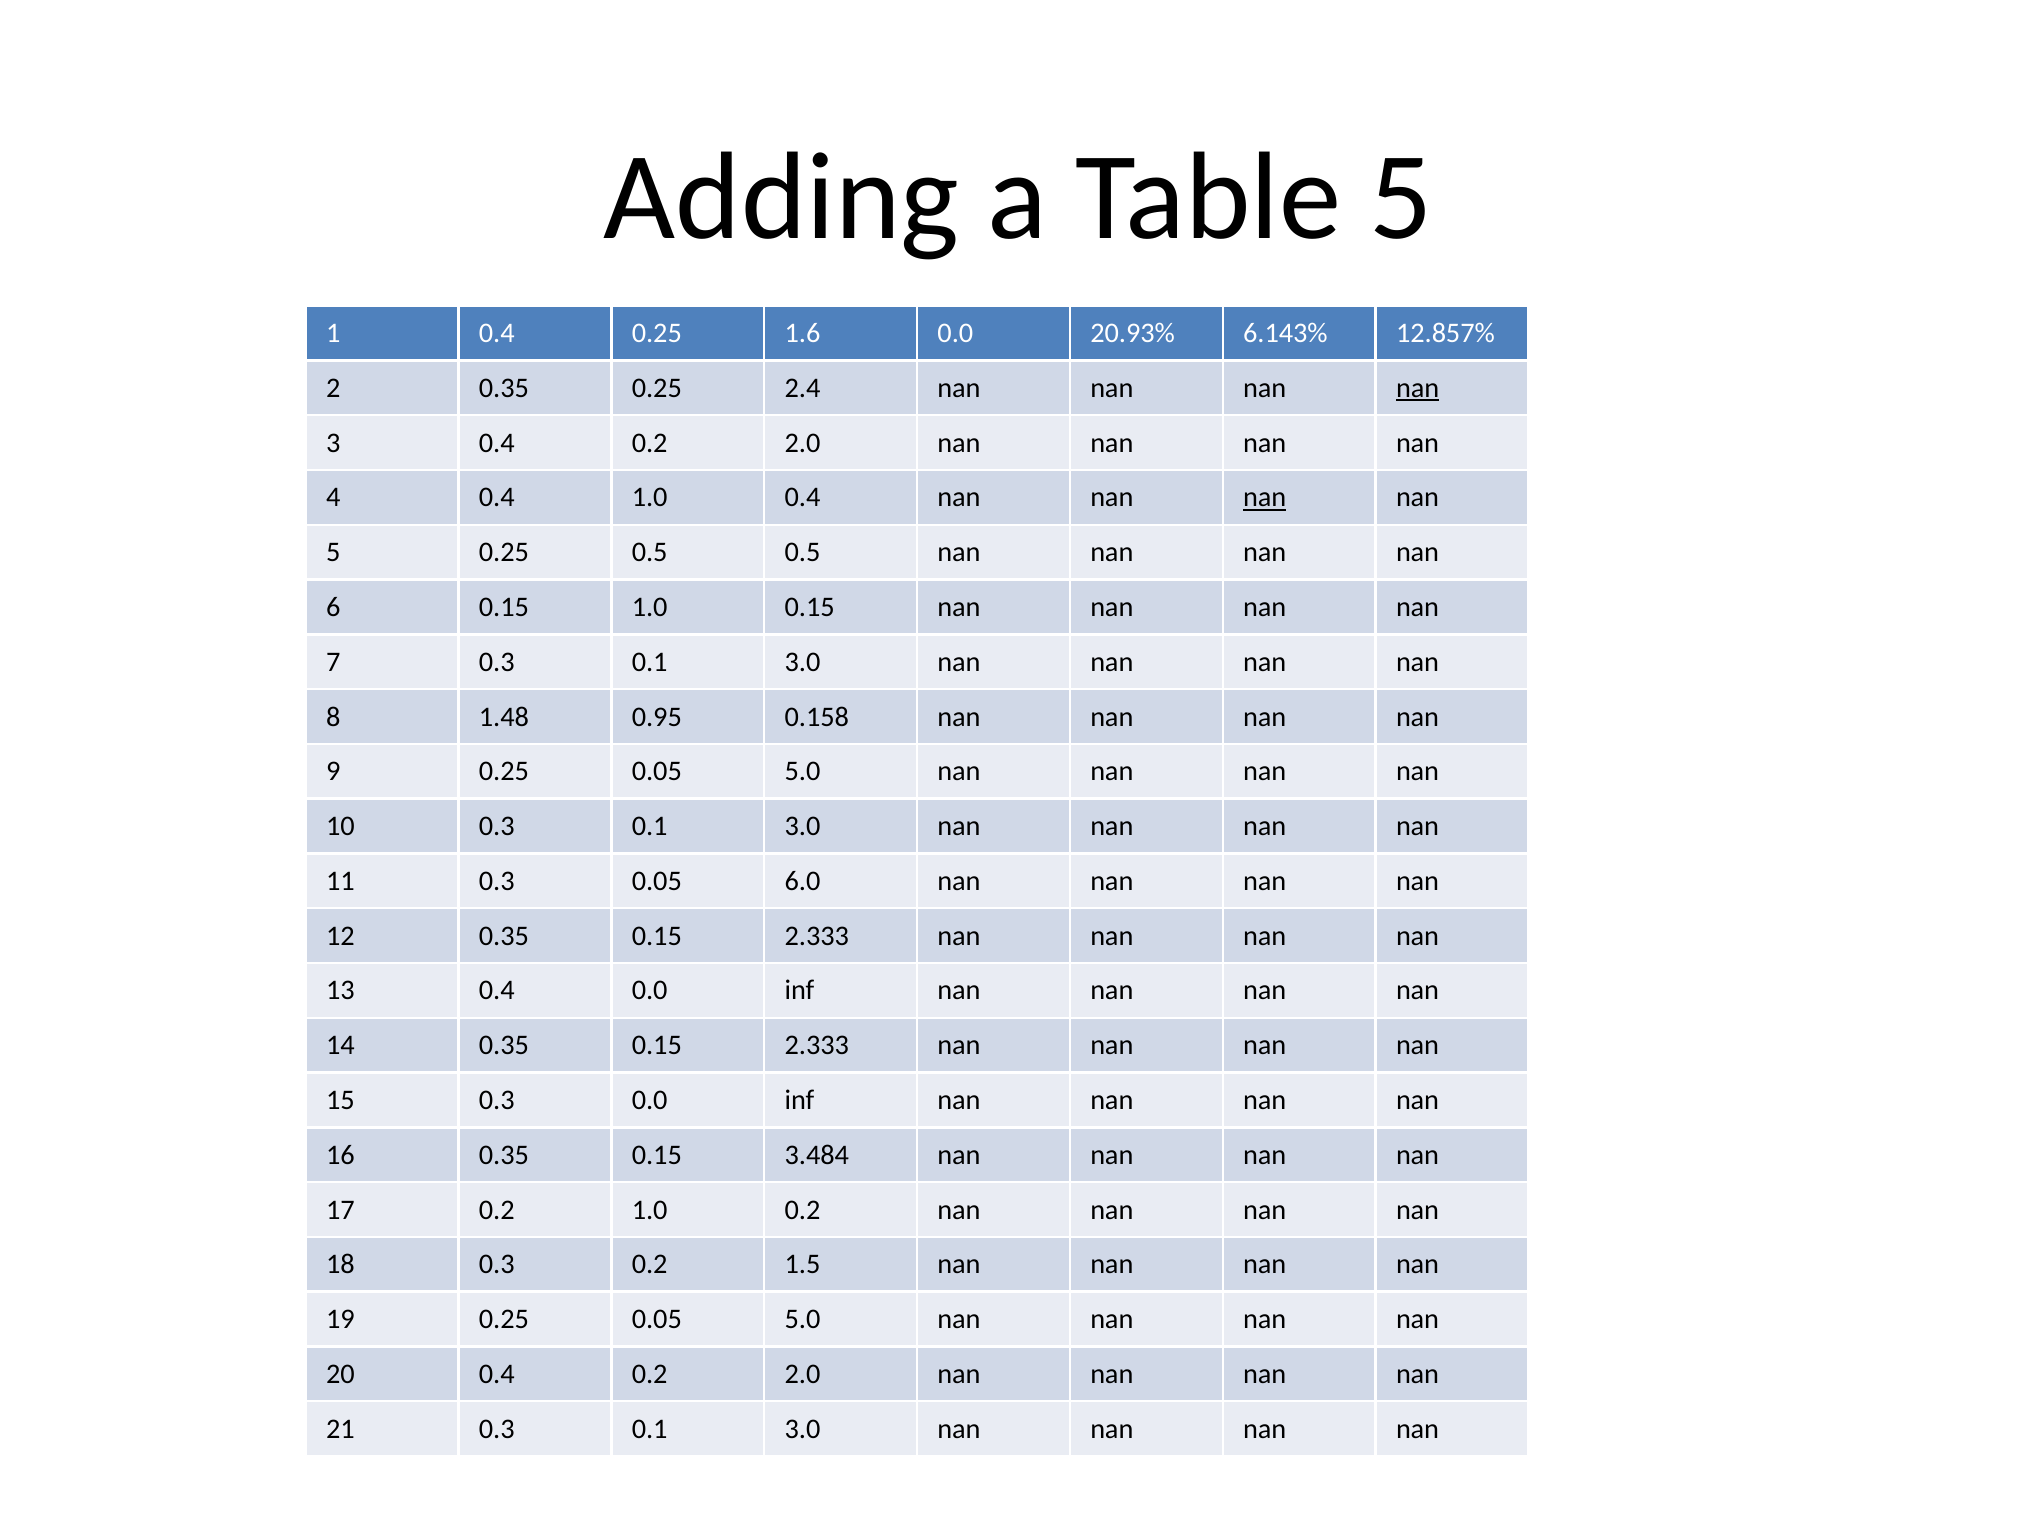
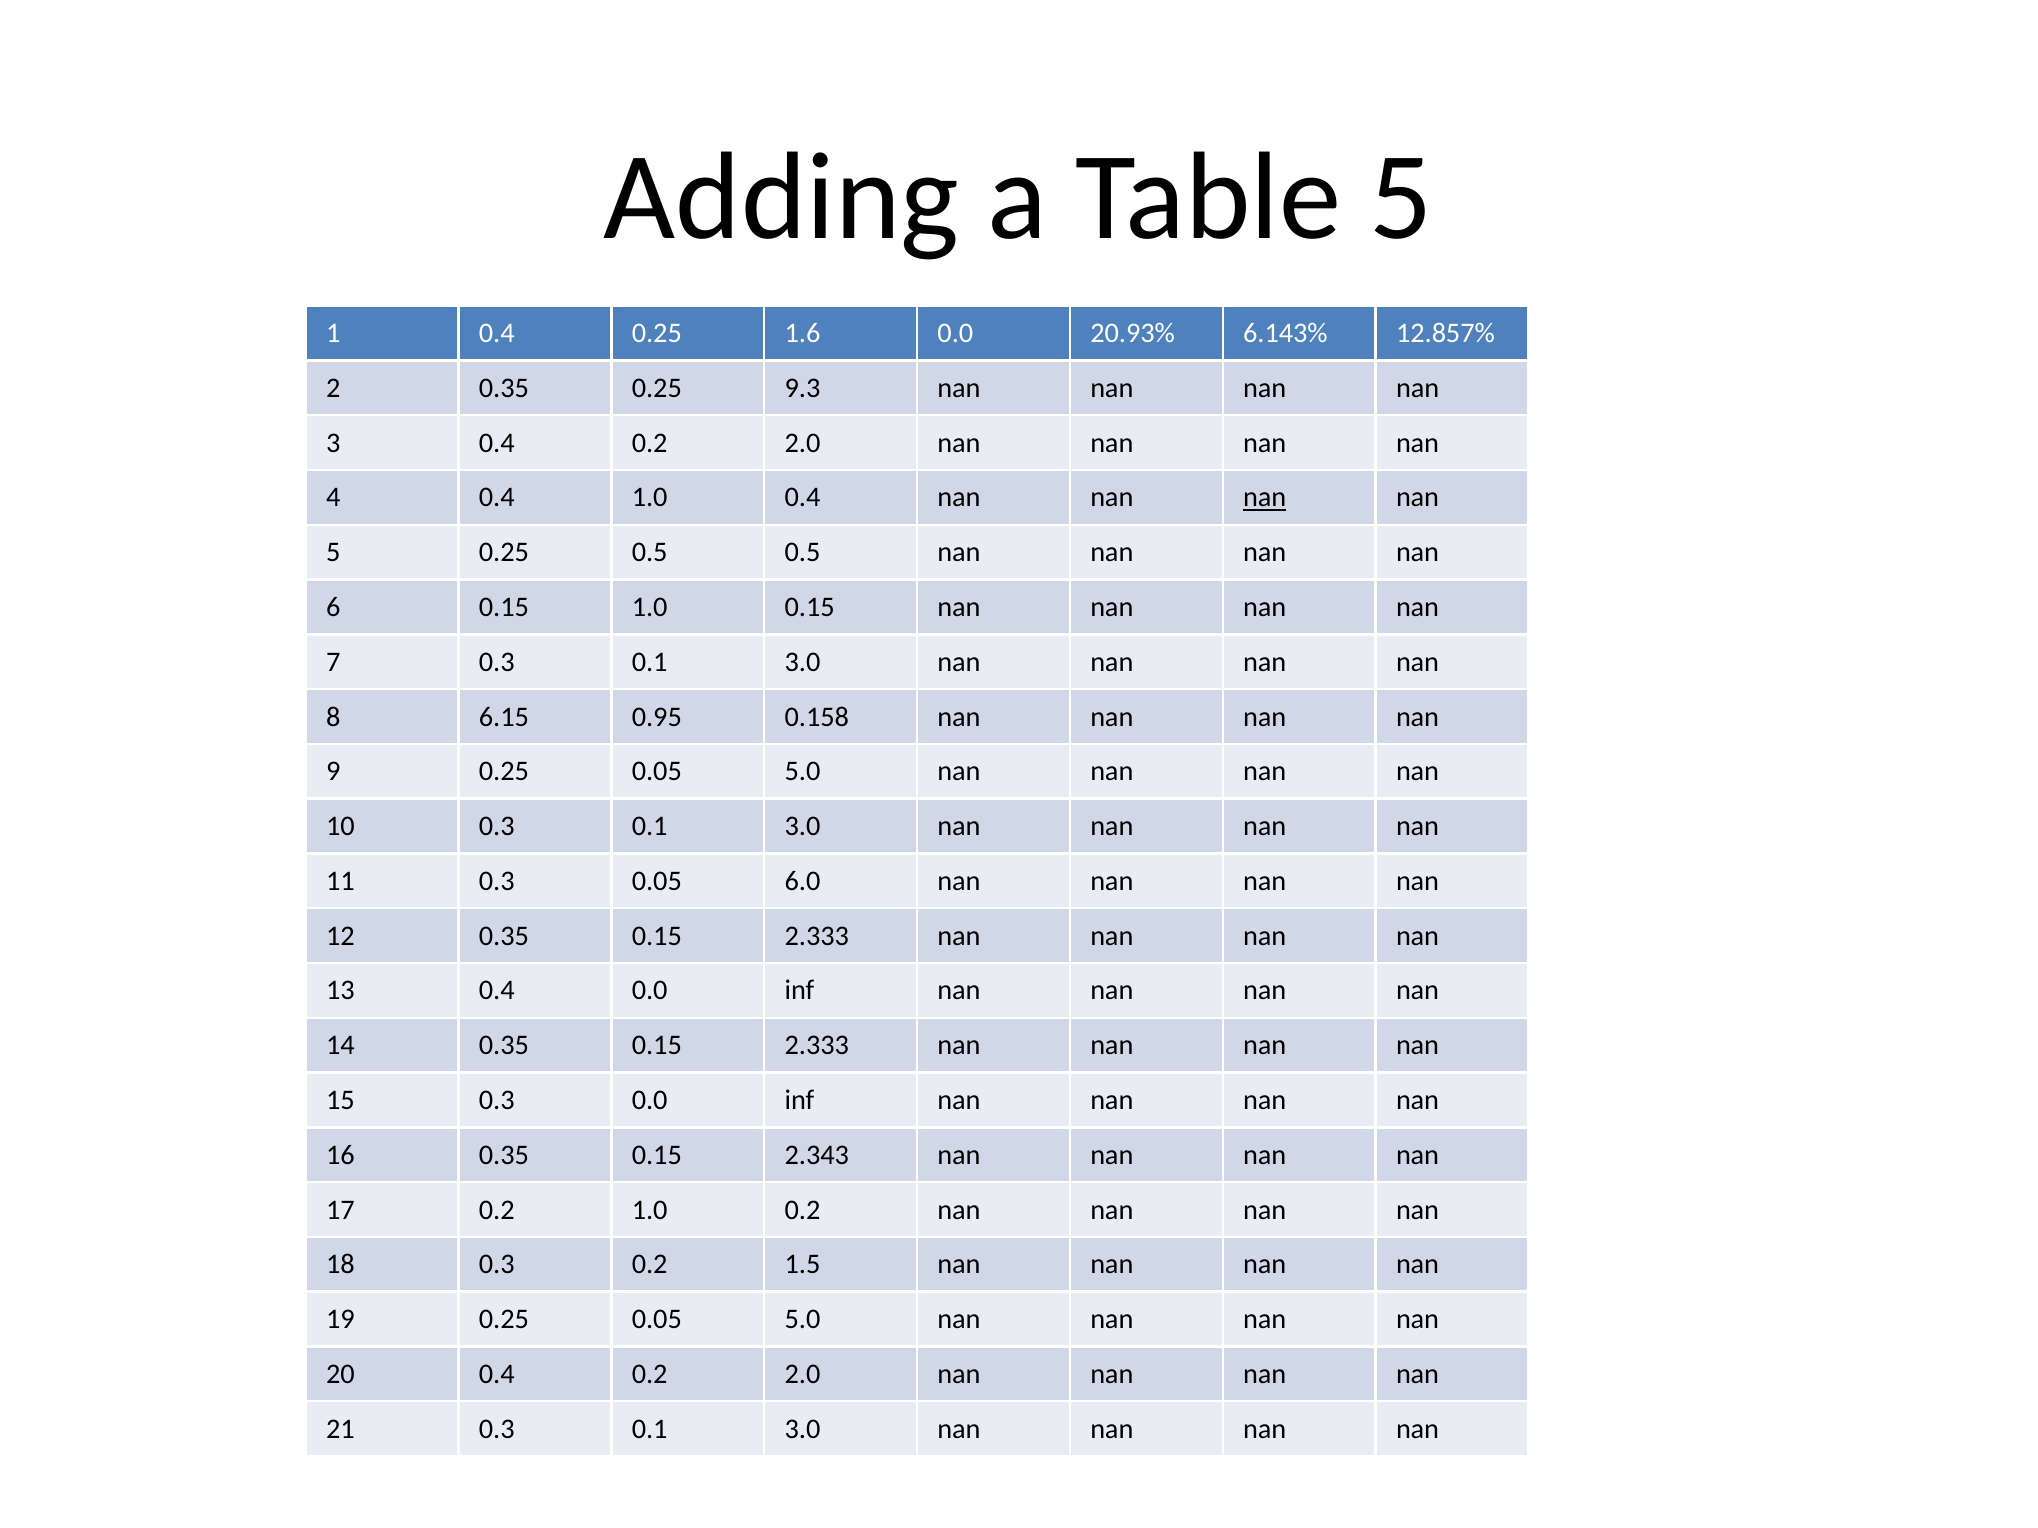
2.4: 2.4 -> 9.3 (803, 388)
nan underline: present -> none (1418, 388)
1.48: 1.48 -> 6.15 (504, 717)
3.484: 3.484 -> 2.343 (817, 1155)
